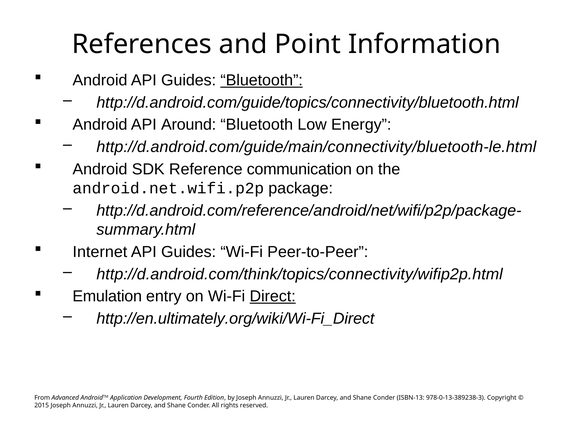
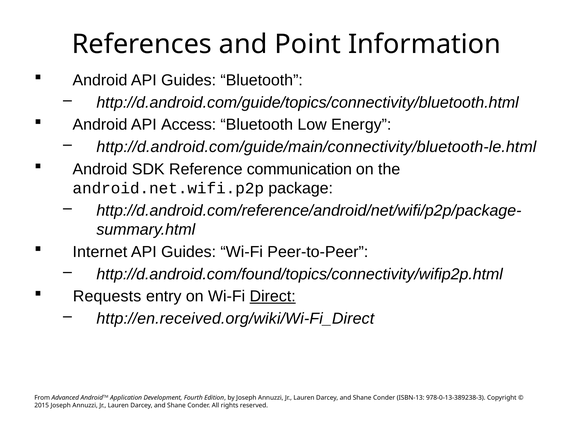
Bluetooth underline: present -> none (262, 80)
Around: Around -> Access (189, 125)
http://d.android.com/think/topics/connectivity/wifip2p.html: http://d.android.com/think/topics/connectivity/wifip2p.html -> http://d.android.com/found/topics/connectivity/wifip2p.html (300, 275)
Emulation: Emulation -> Requests (107, 297)
http://en.ultimately.org/wiki/Wi-Fi_Direct: http://en.ultimately.org/wiki/Wi-Fi_Direct -> http://en.received.org/wiki/Wi-Fi_Direct (235, 319)
